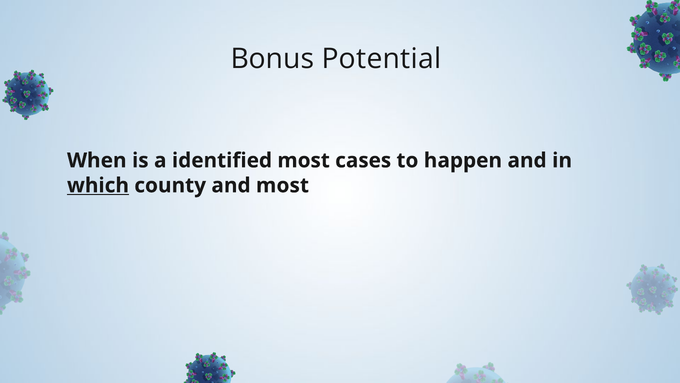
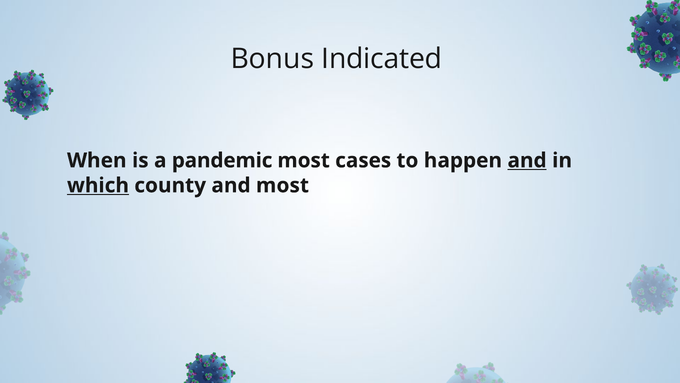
Potential: Potential -> Indicated (382, 59)
identified: identified -> pandemic (222, 160)
and underline: none -> present (527, 160)
